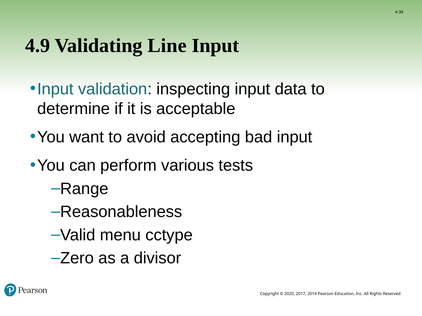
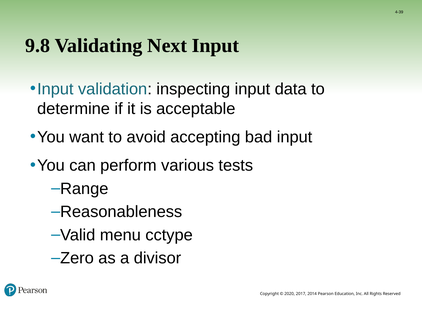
4.9: 4.9 -> 9.8 (38, 46)
Line: Line -> Next (167, 46)
